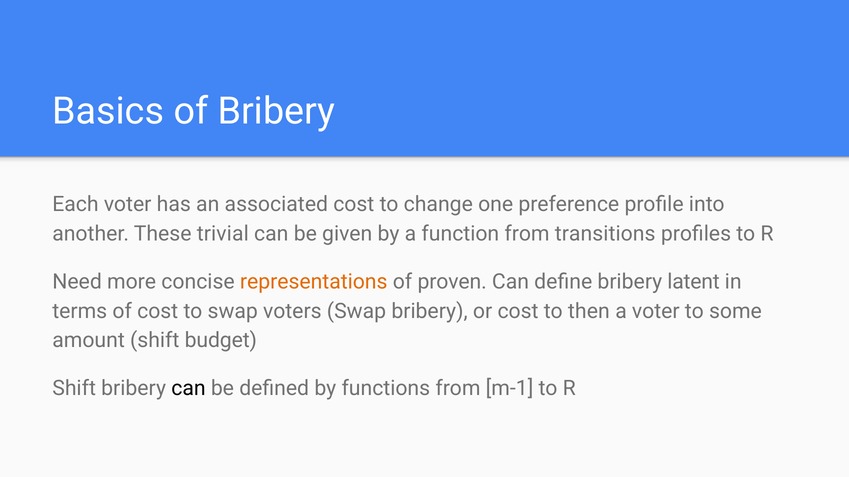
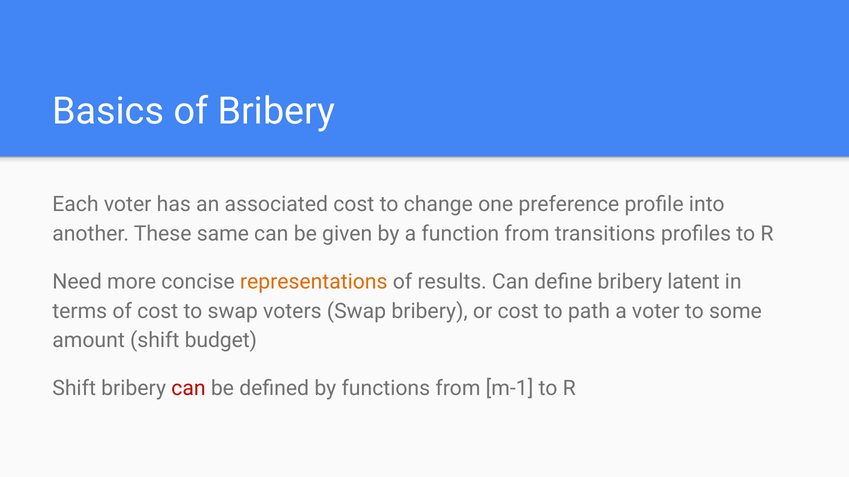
trivial: trivial -> same (223, 234)
proven: proven -> results (452, 282)
then: then -> path (589, 311)
can colour: black -> red (188, 389)
